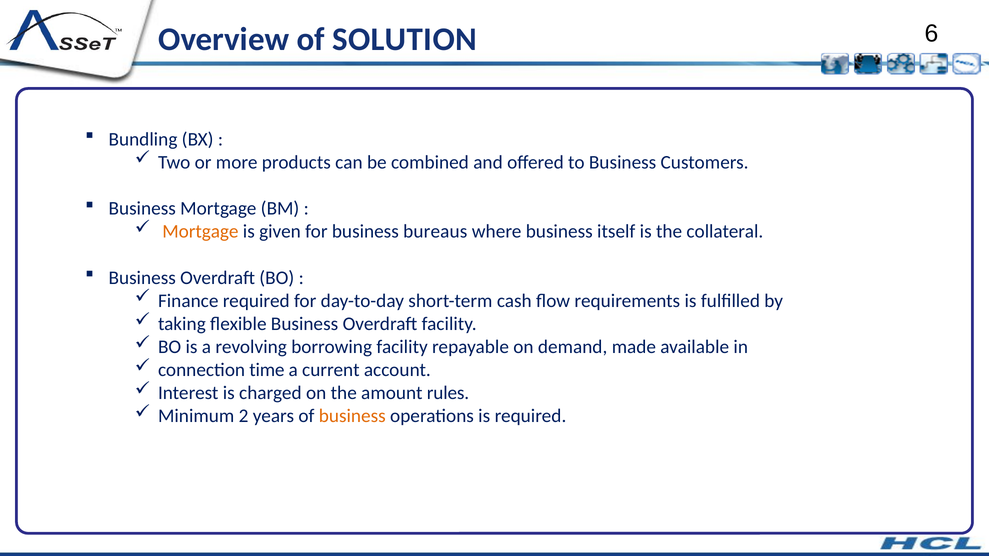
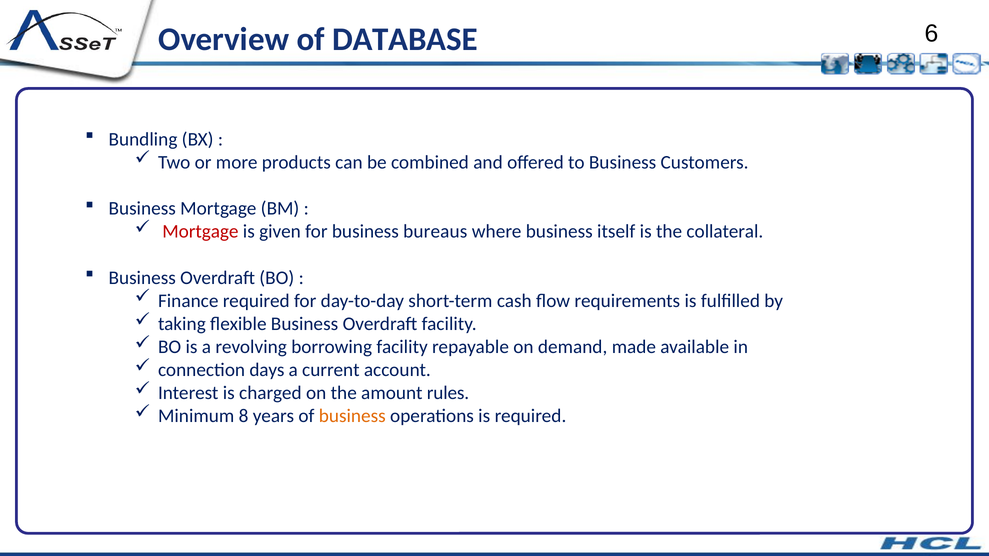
SOLUTION: SOLUTION -> DATABASE (405, 39)
Mortgage colour: orange -> red (200, 232)
time: time -> days (267, 370)
2: 2 -> 8 (244, 416)
